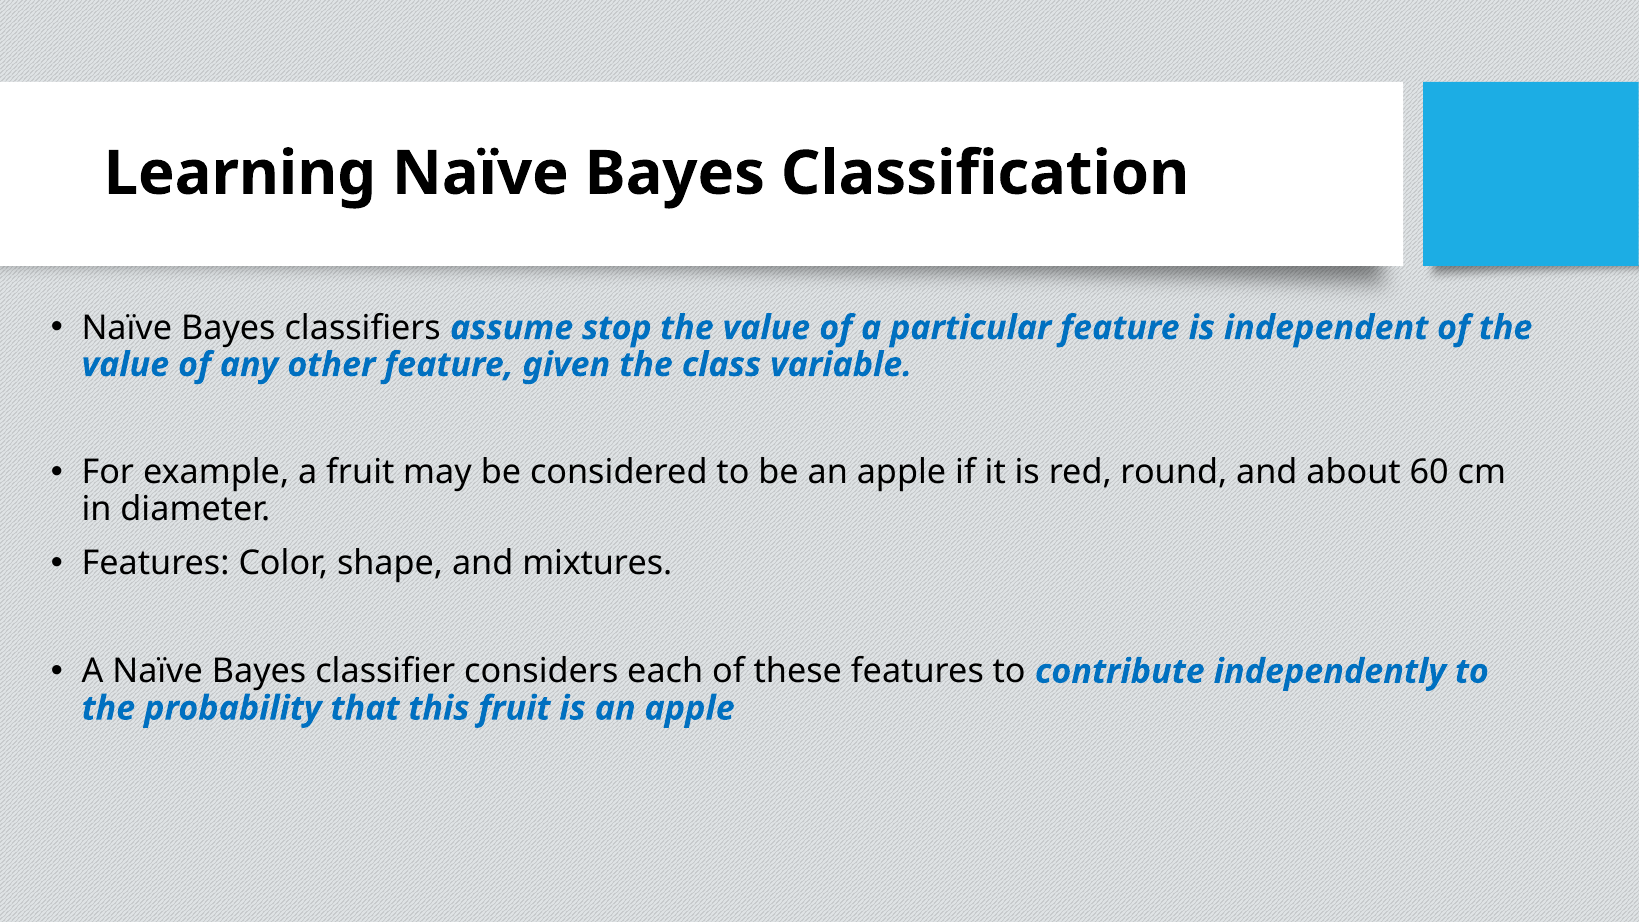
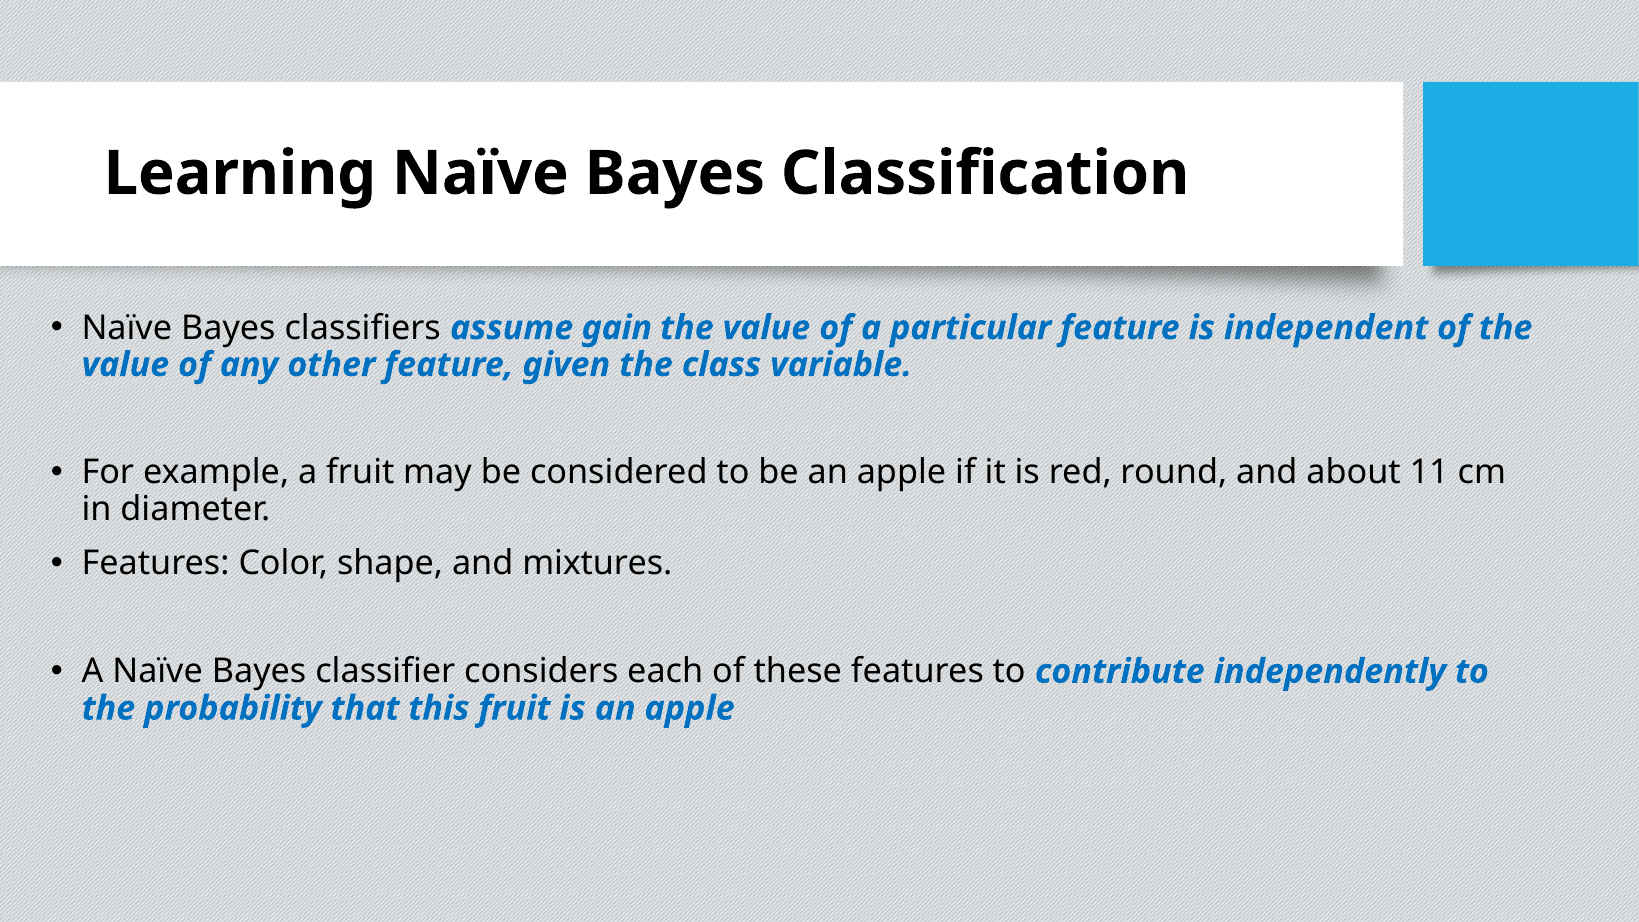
stop: stop -> gain (617, 328)
60: 60 -> 11 (1429, 473)
